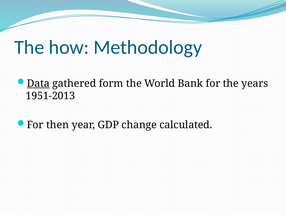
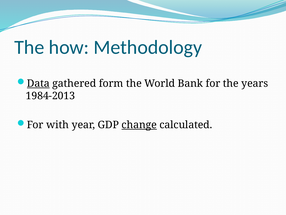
1951-2013: 1951-2013 -> 1984-2013 (50, 96)
then: then -> with (58, 125)
change underline: none -> present (139, 125)
